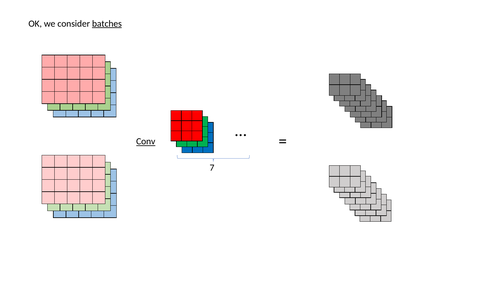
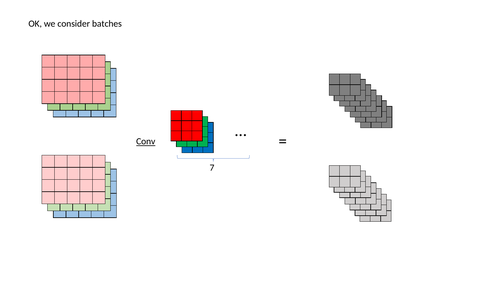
batches underline: present -> none (107, 24)
